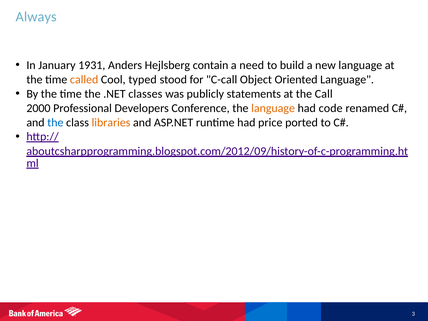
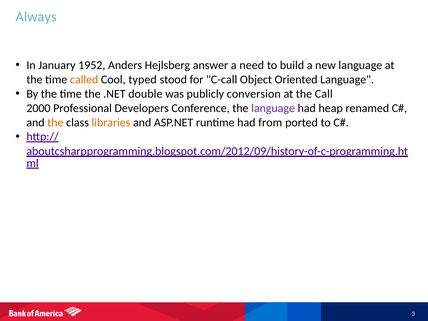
1931: 1931 -> 1952 (92, 65)
contain: contain -> answer (210, 65)
classes: classes -> double (145, 94)
statements: statements -> conversion (254, 94)
language colour: orange -> purple (273, 108)
code: code -> heap (331, 108)
the colour: blue -> orange (55, 122)
price: price -> from (270, 122)
